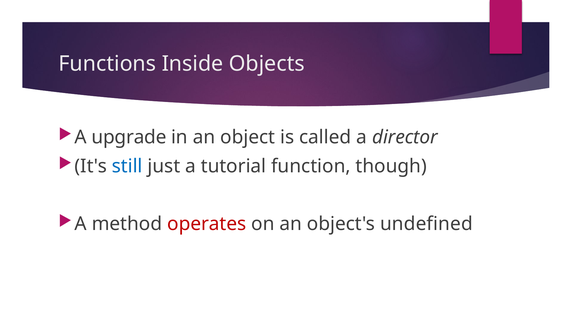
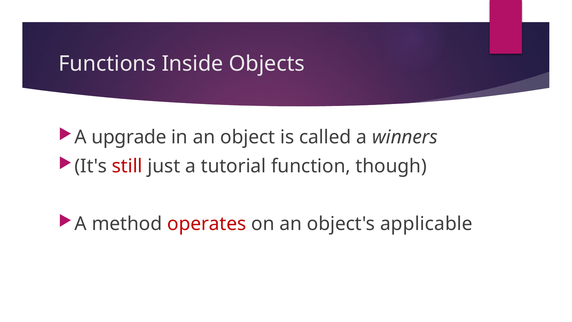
director: director -> winners (405, 137)
still colour: blue -> red (127, 166)
undefined: undefined -> applicable (426, 224)
